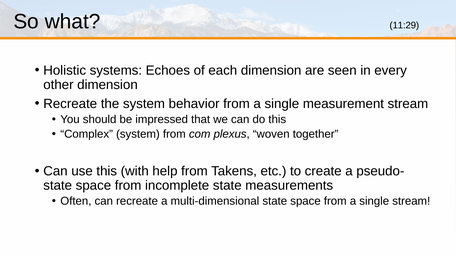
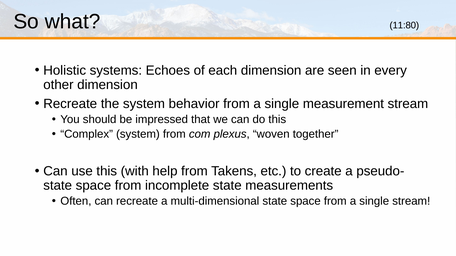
11:29: 11:29 -> 11:80 (404, 25)
